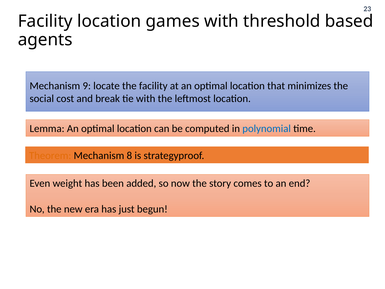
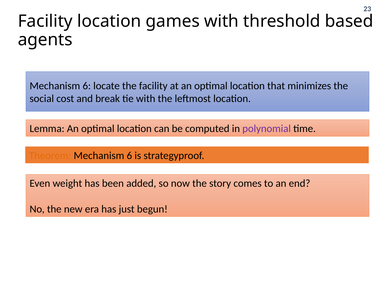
9: 9 -> 6 (87, 86)
polynomial colour: blue -> purple (267, 129)
8: 8 -> 6 (129, 155)
